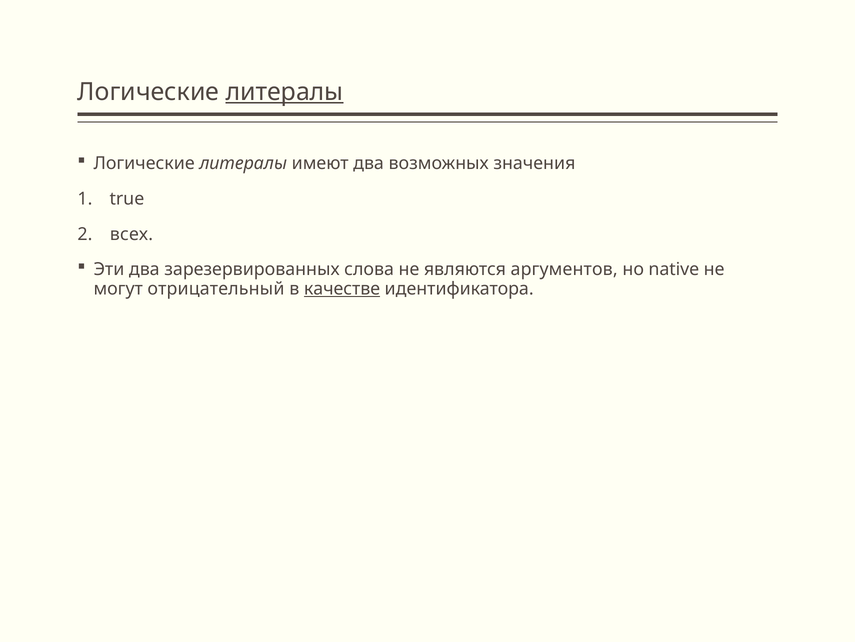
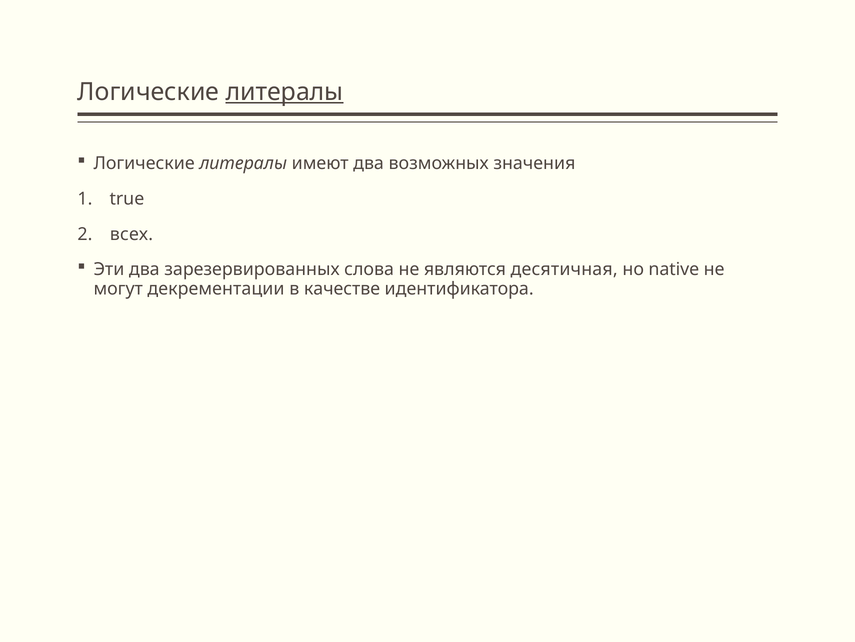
аргументов: аргументов -> десятичная (564, 269)
отрицательный: отрицательный -> декрементации (216, 288)
качестве underline: present -> none (342, 288)
